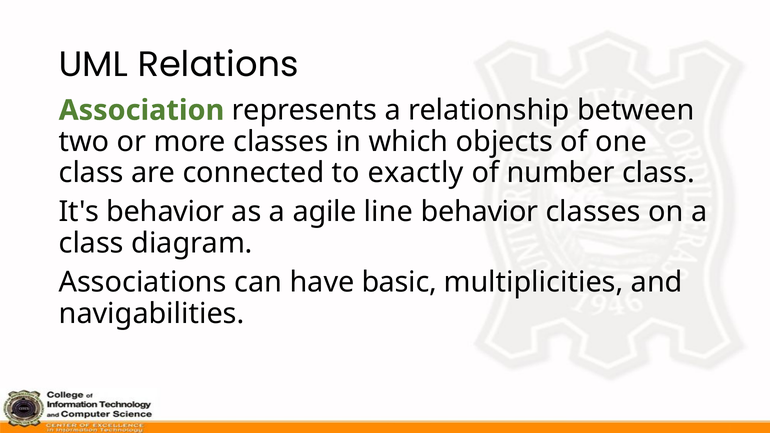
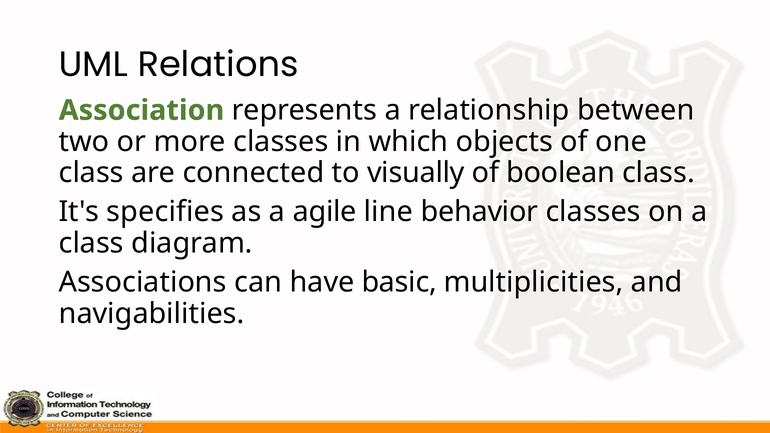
exactly: exactly -> visually (416, 173)
number: number -> boolean (561, 173)
It's behavior: behavior -> specifies (165, 212)
